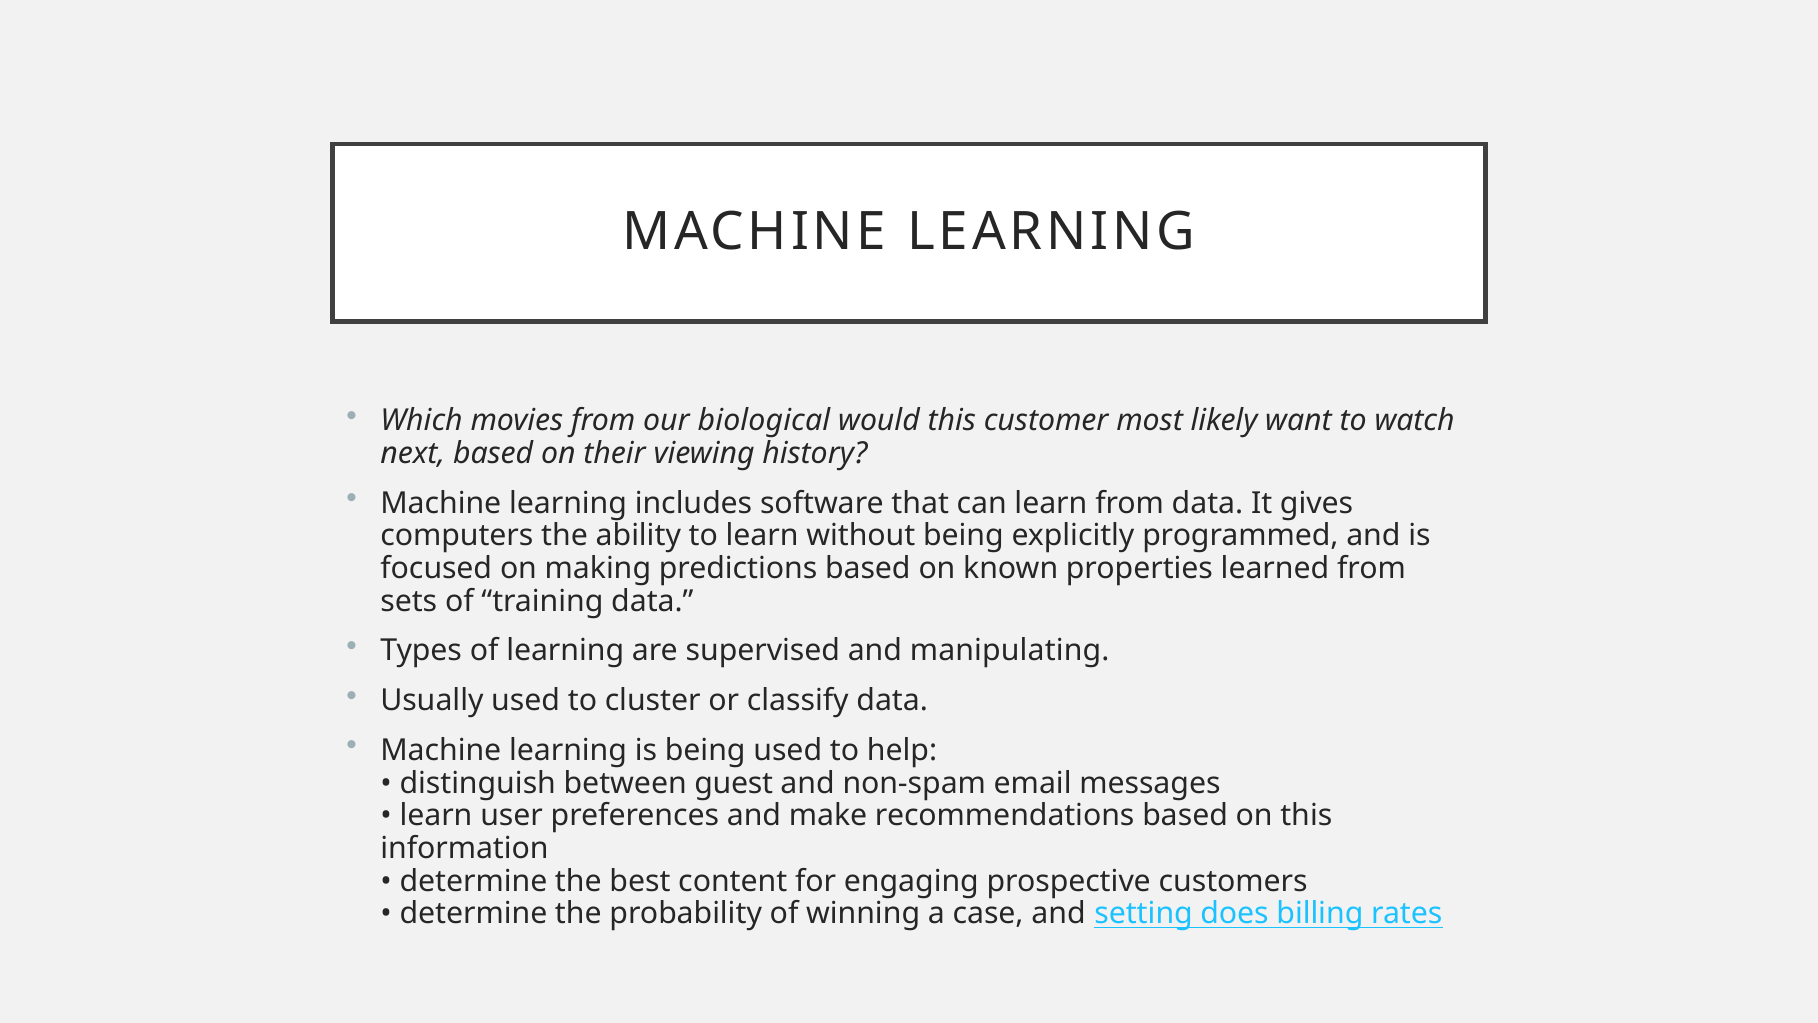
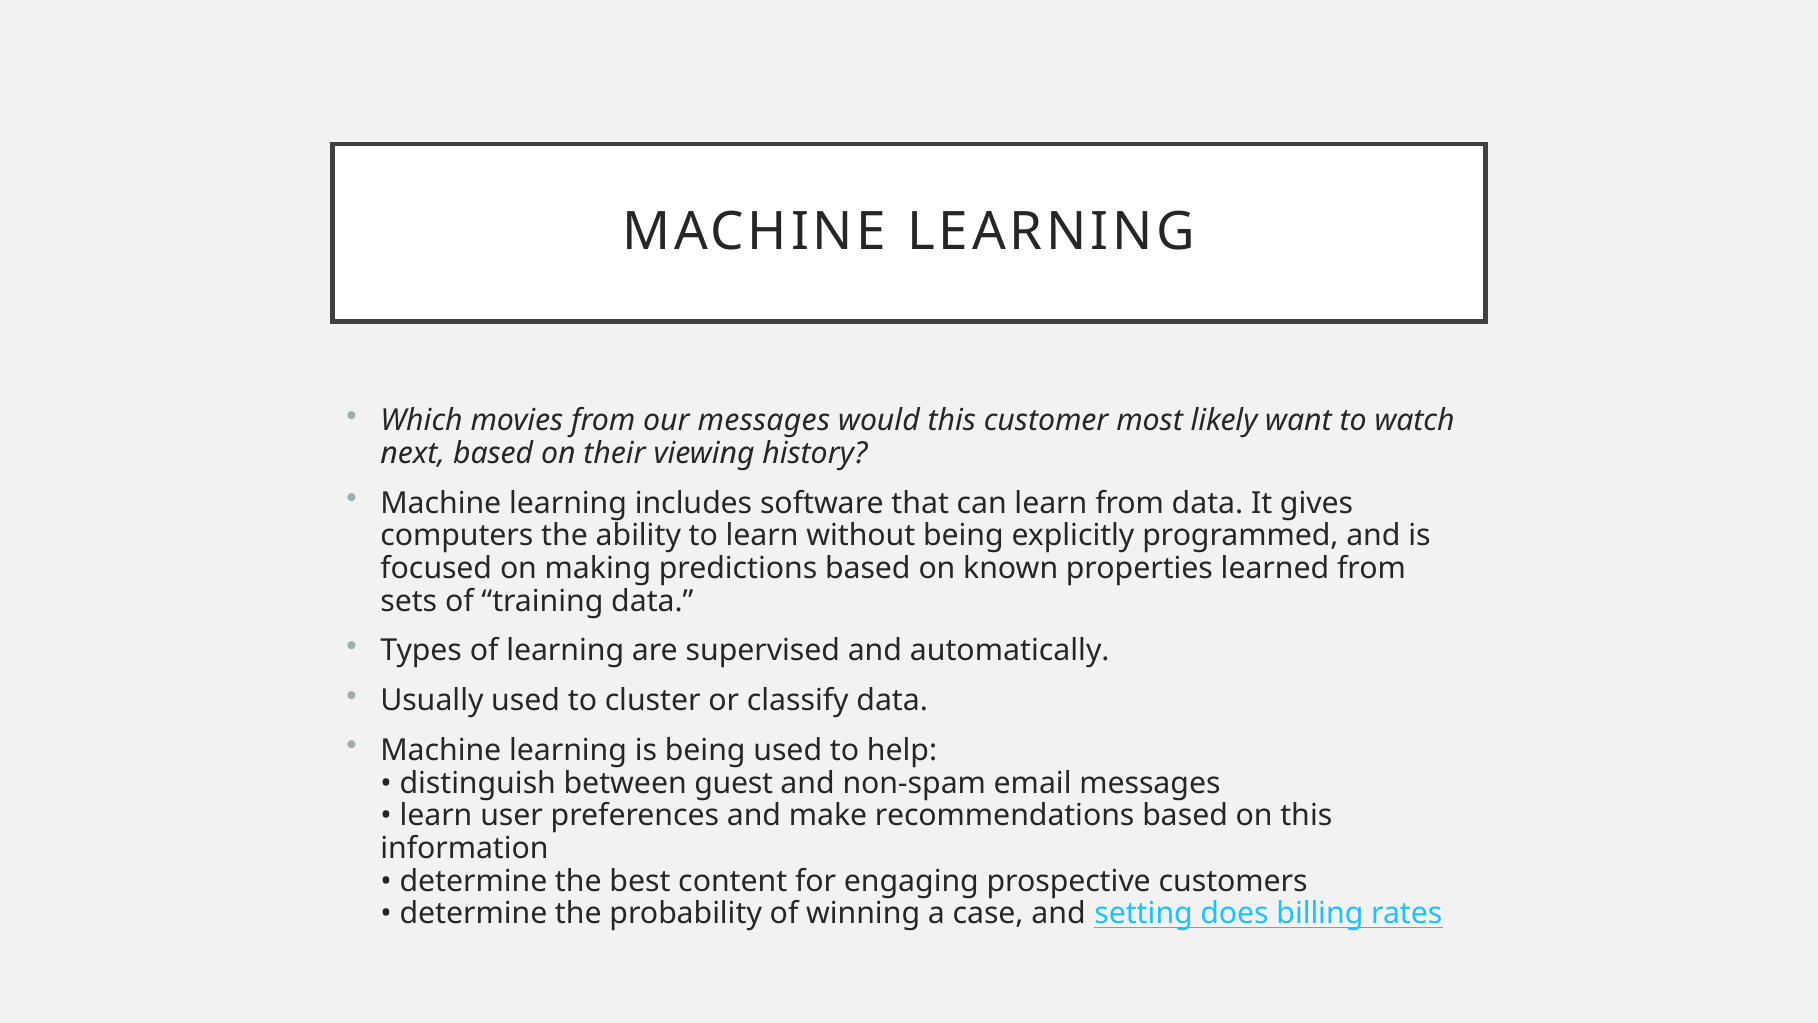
our biological: biological -> messages (764, 420)
manipulating: manipulating -> automatically (1010, 651)
